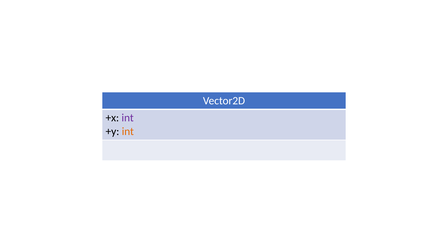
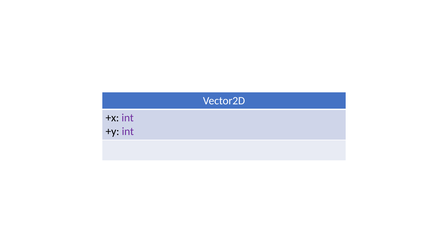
int colour: orange -> purple (128, 132)
